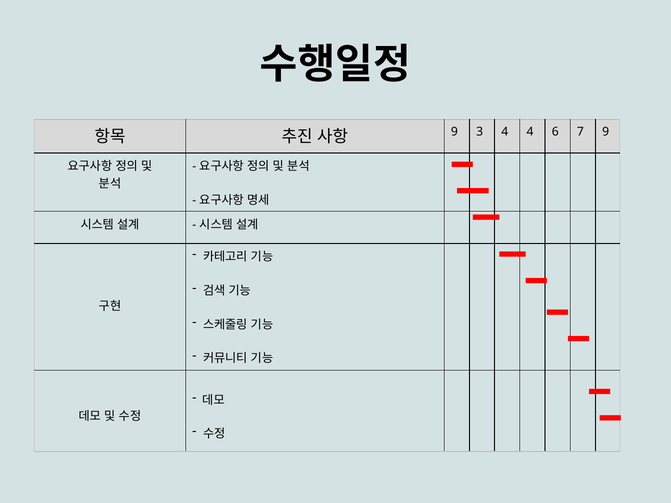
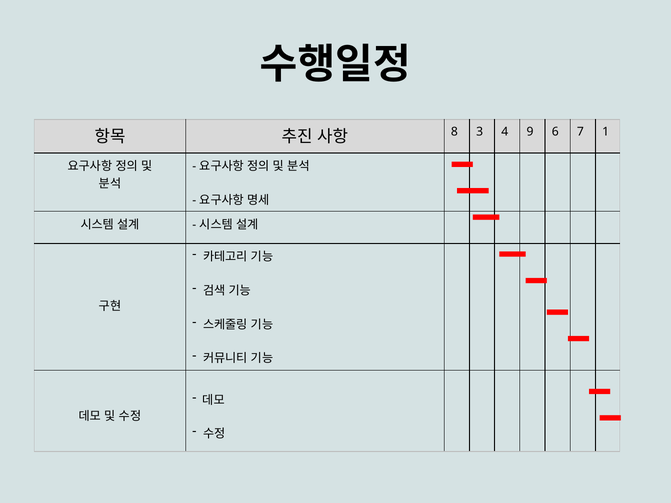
9: 9 -> 8 (454, 132)
4 4: 4 -> 9 (530, 132)
7 9: 9 -> 1 (606, 132)
